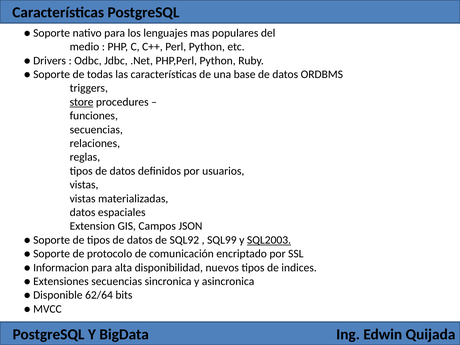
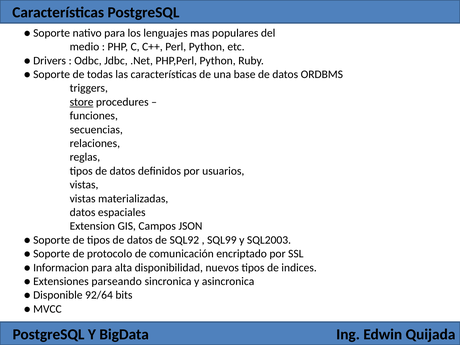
SQL2003 underline: present -> none (269, 240)
Extensiones secuencias: secuencias -> parseando (117, 281)
62/64: 62/64 -> 92/64 (99, 295)
